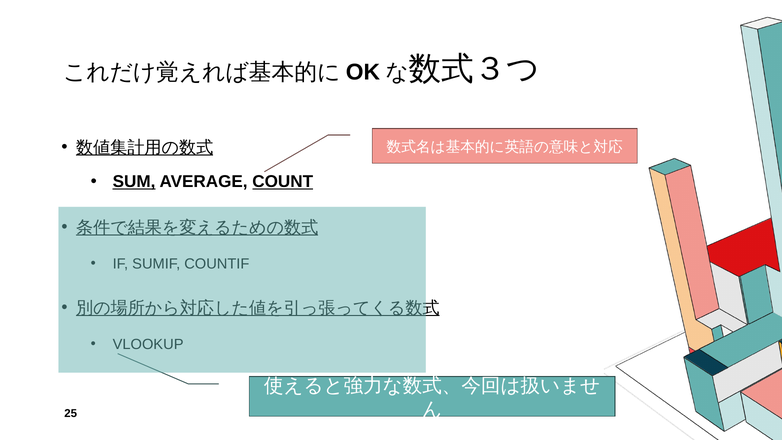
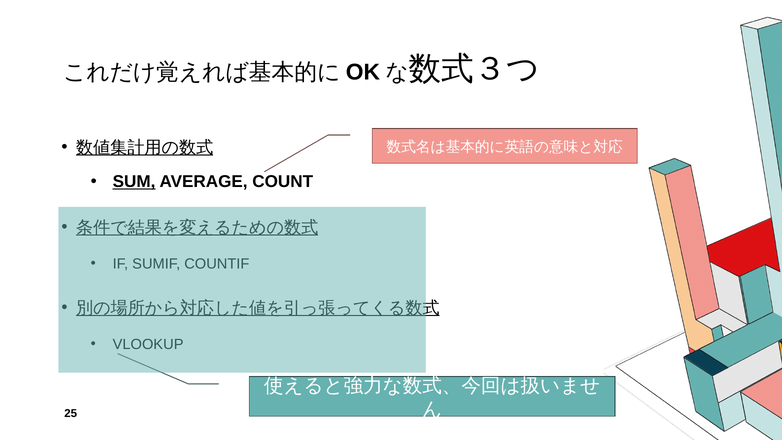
COUNT underline: present -> none (283, 182)
